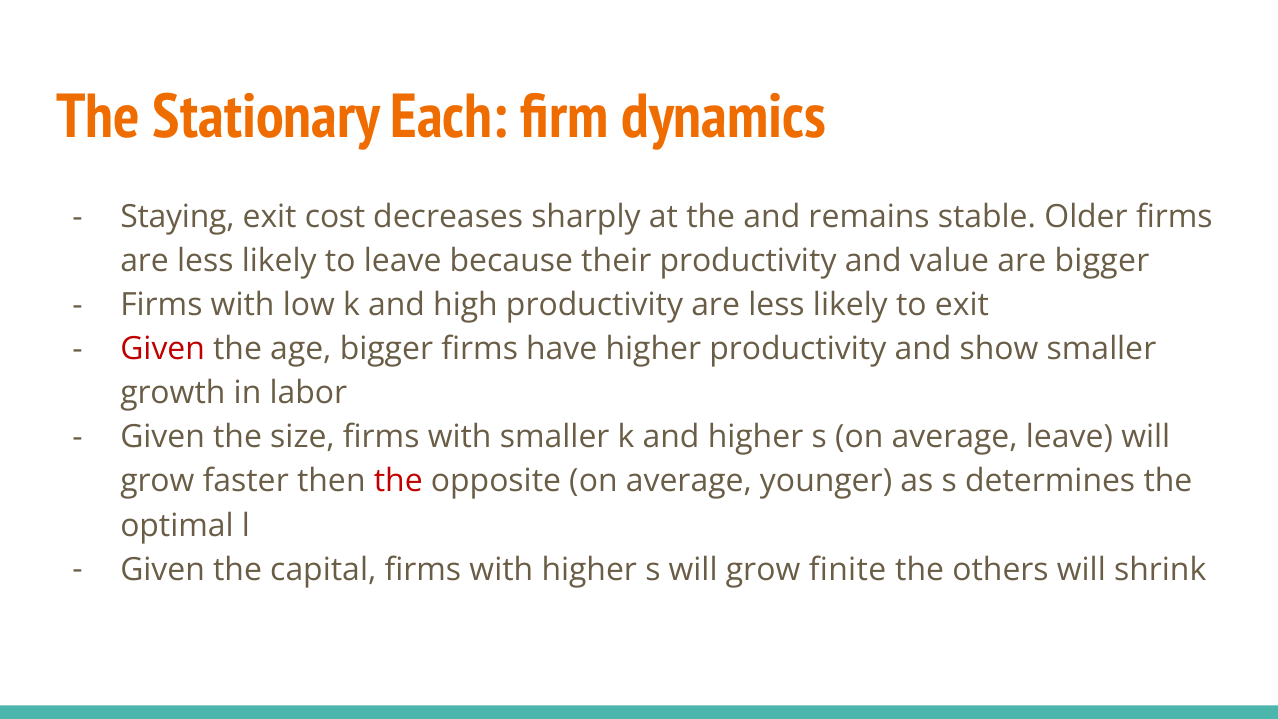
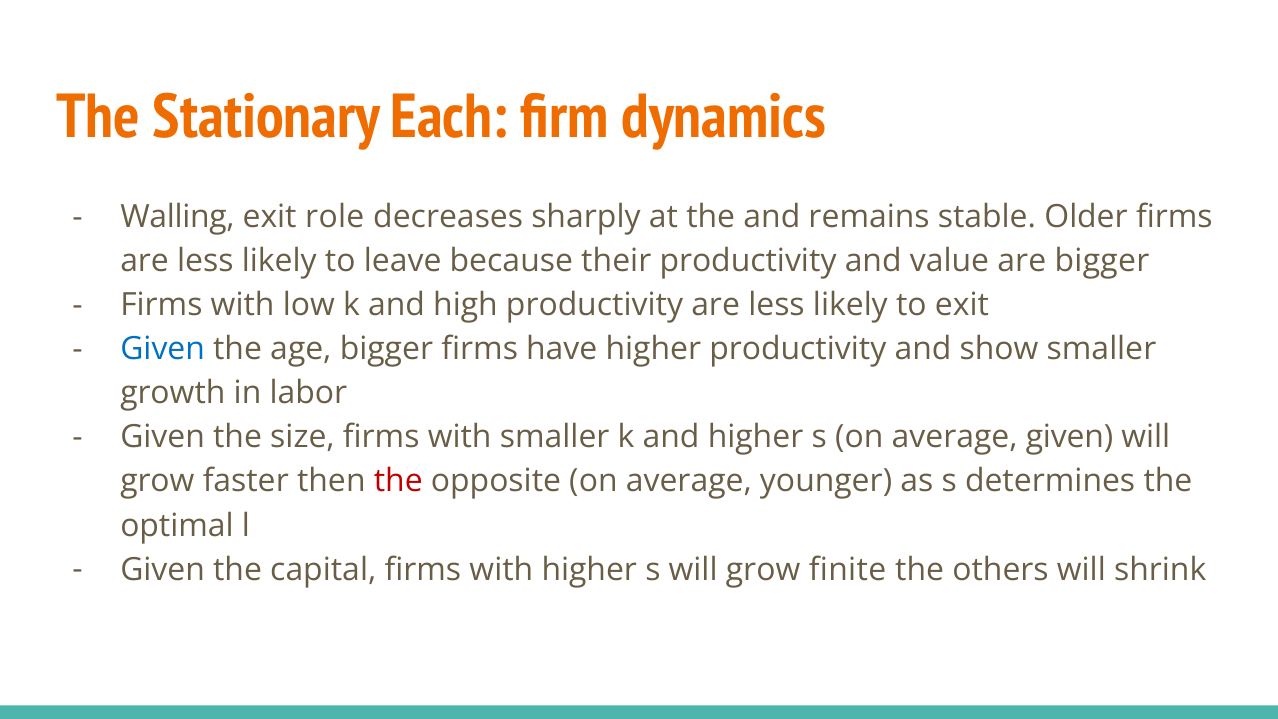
Staying: Staying -> Walling (177, 217)
cost: cost -> role (335, 217)
Given colour: red -> blue (163, 349)
average leave: leave -> given (1070, 437)
